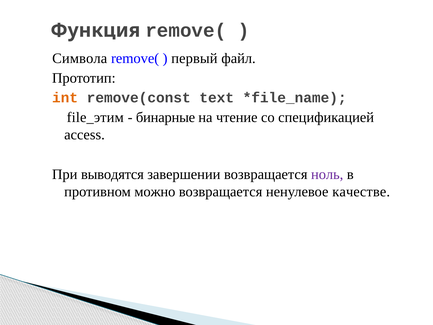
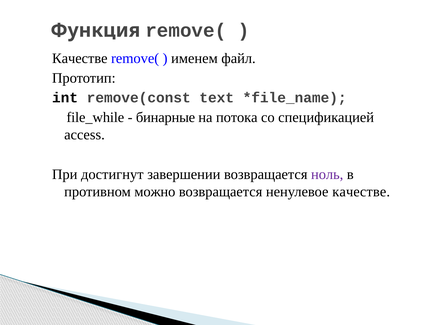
Символа: Символа -> Качестве (80, 58)
первый: первый -> именем (194, 58)
int colour: orange -> black (65, 98)
file_этим: file_этим -> file_while (95, 117)
чтение: чтение -> потока (237, 117)
выводятся: выводятся -> достигнут (112, 174)
